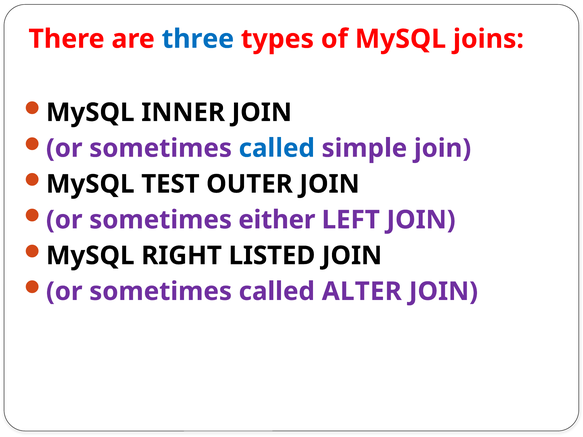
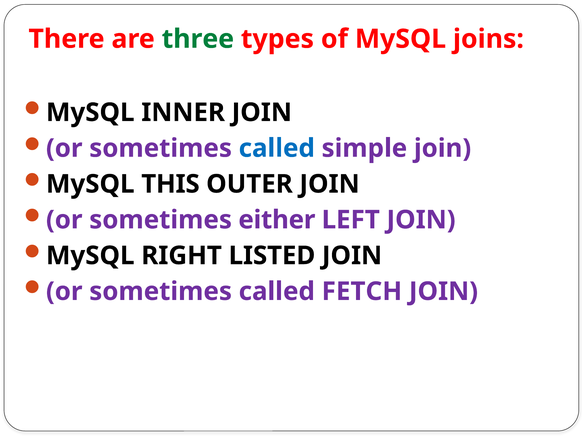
three colour: blue -> green (198, 39)
TEST: TEST -> THIS (170, 184)
ALTER: ALTER -> FETCH (362, 292)
